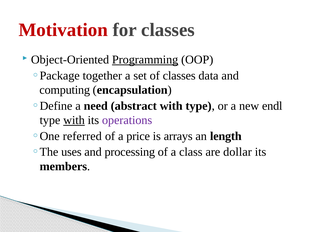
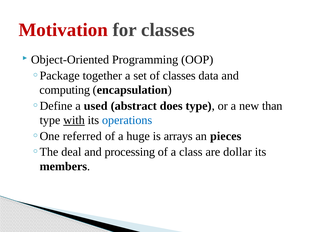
Programming underline: present -> none (145, 60)
need: need -> used (96, 106)
abstract with: with -> does (171, 106)
endl: endl -> than (272, 106)
operations colour: purple -> blue (127, 121)
price: price -> huge (138, 136)
length: length -> pieces (226, 136)
uses: uses -> deal (71, 152)
